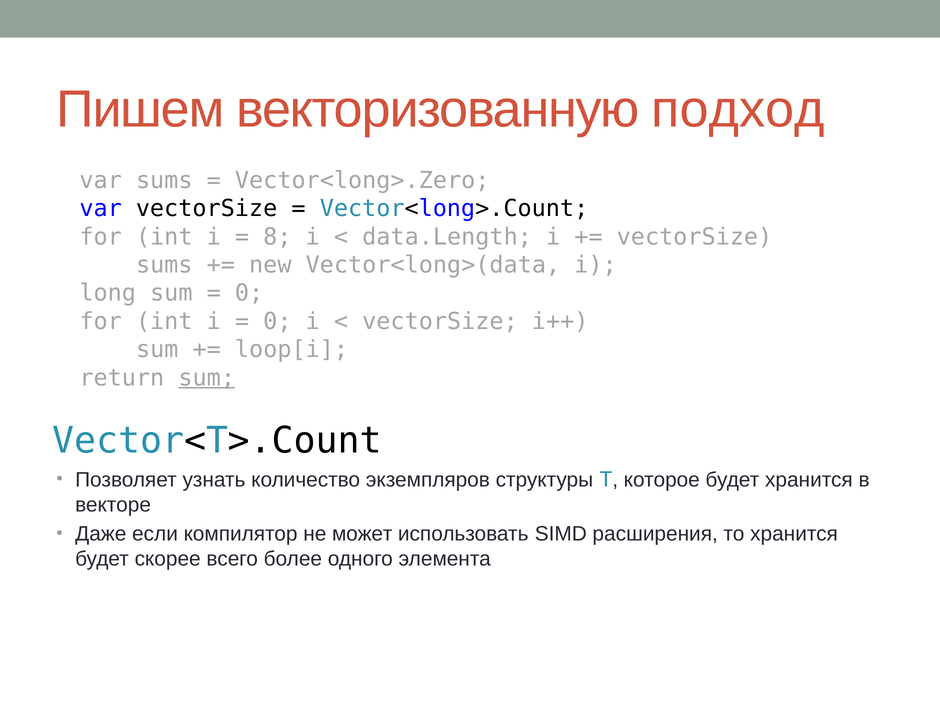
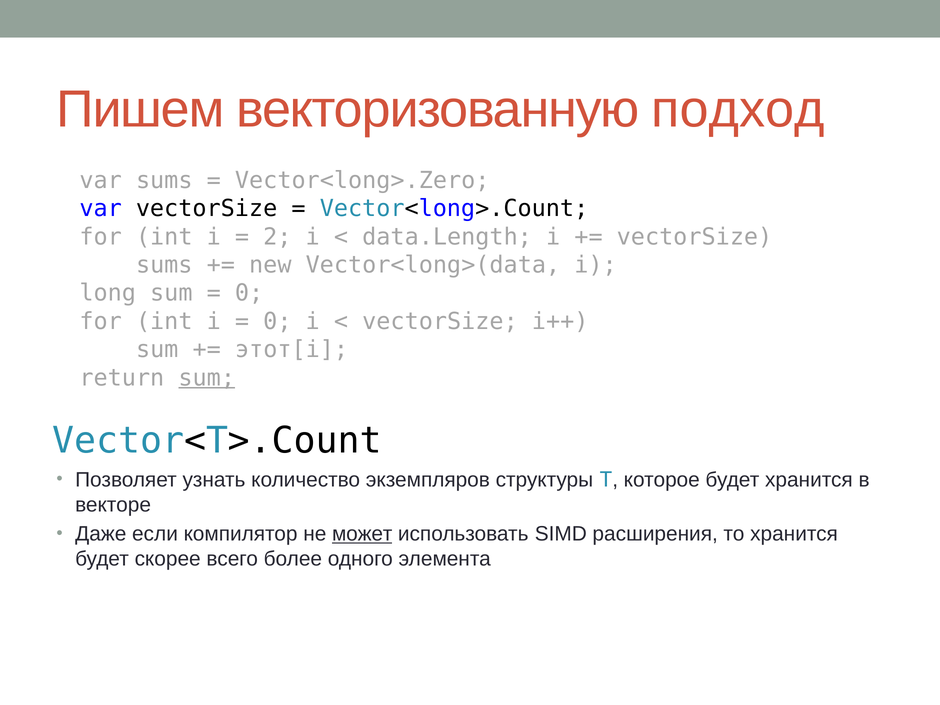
8: 8 -> 2 (277, 237)
loop[i: loop[i -> этот[i (292, 350)
может underline: none -> present (362, 534)
